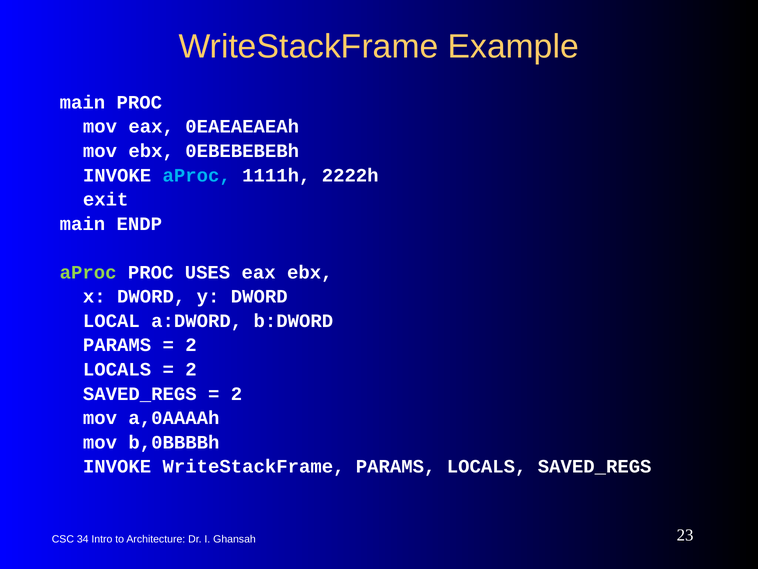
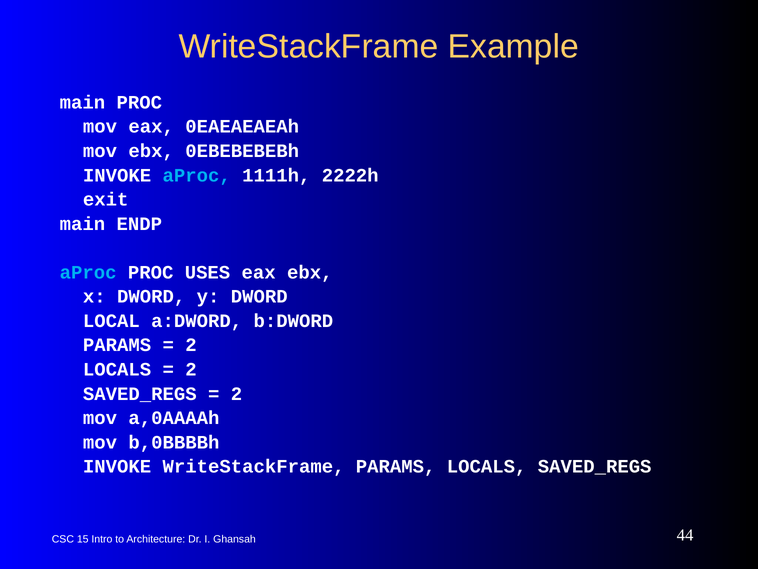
aProc colour: light green -> light blue (88, 272)
34: 34 -> 15 (83, 539)
23: 23 -> 44 (685, 535)
